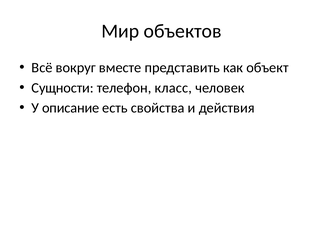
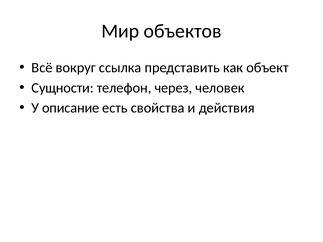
вместе: вместе -> ссылка (120, 68)
класс: класс -> через (173, 88)
